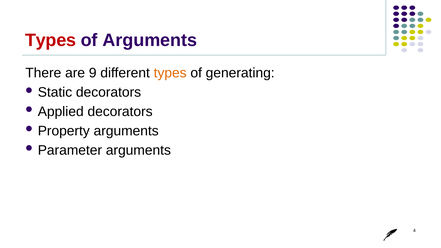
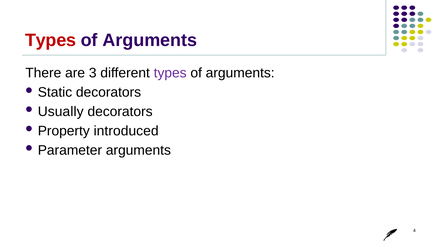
9: 9 -> 3 (93, 73)
types colour: orange -> purple (170, 73)
generating: generating -> arguments (240, 73)
Applied: Applied -> Usually (61, 112)
Property arguments: arguments -> introduced (126, 131)
